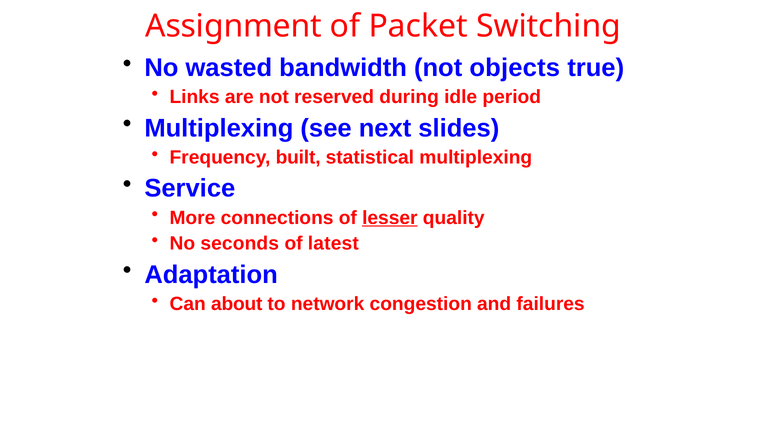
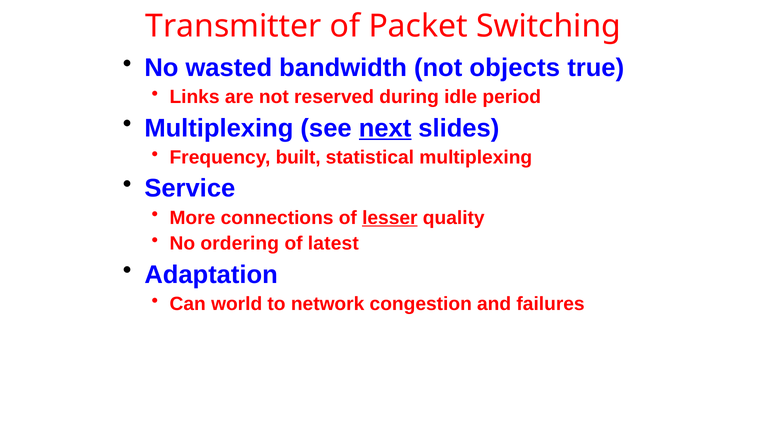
Assignment: Assignment -> Transmitter (234, 26)
next underline: none -> present (385, 128)
seconds: seconds -> ordering (240, 244)
about: about -> world (237, 304)
